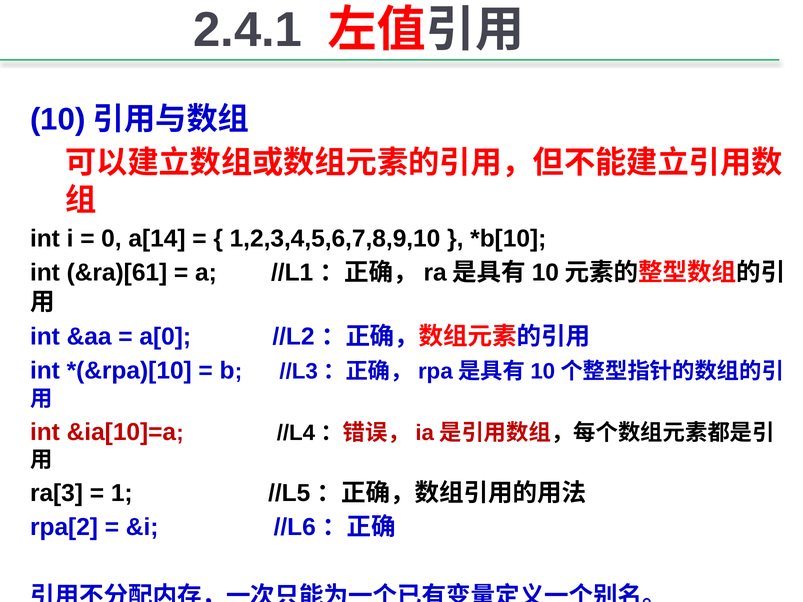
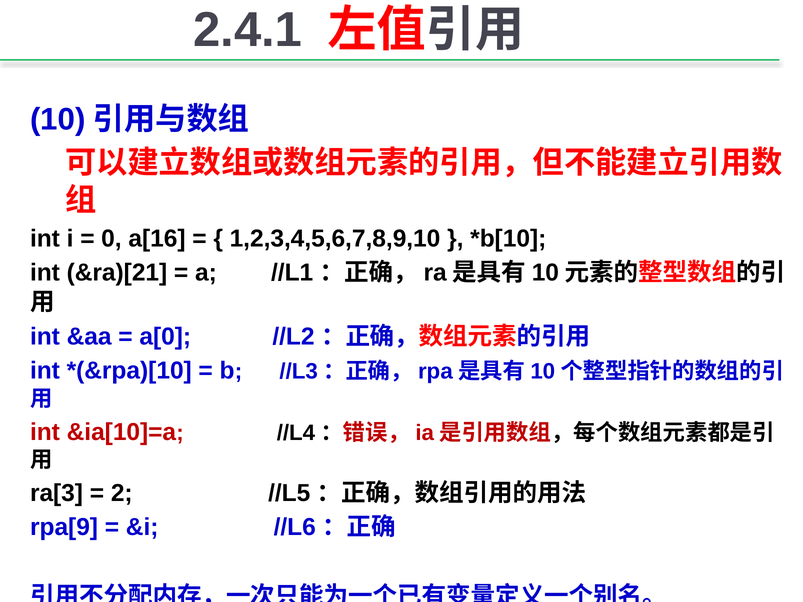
a[14: a[14 -> a[16 (157, 239)
&ra)[61: &ra)[61 -> &ra)[21 (117, 273)
1: 1 -> 2 (122, 493)
rpa[2: rpa[2 -> rpa[9 (64, 528)
